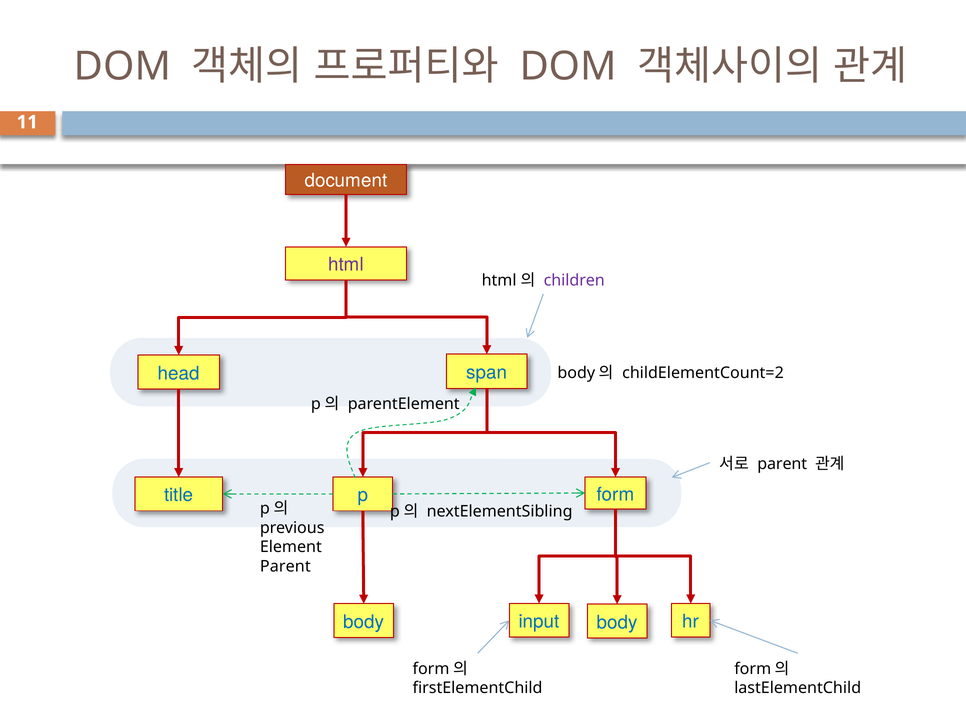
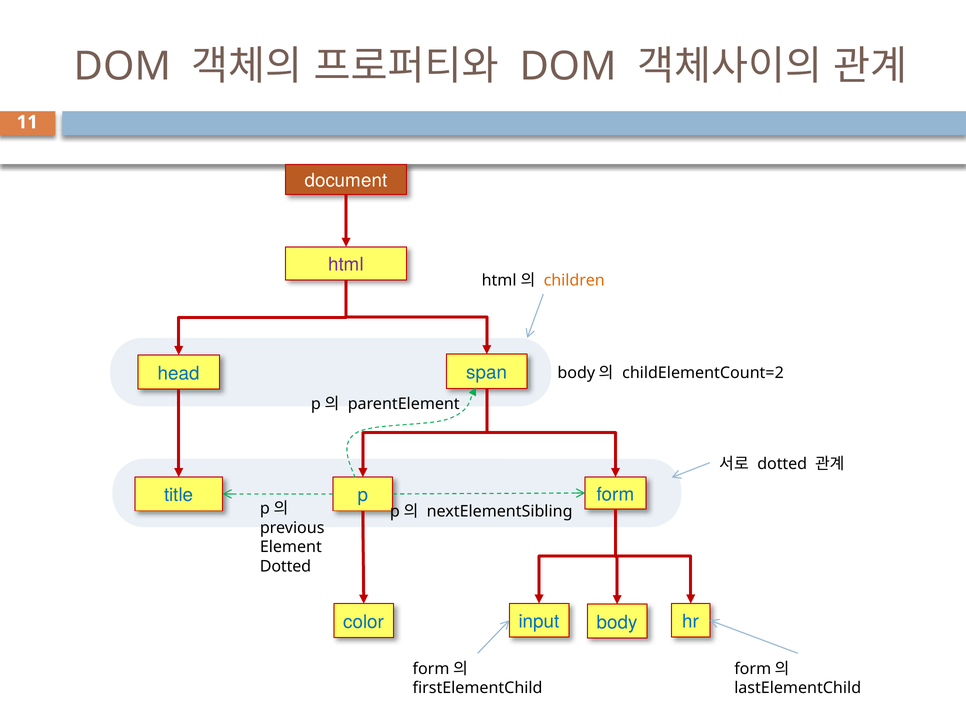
children colour: purple -> orange (574, 281)
parent: parent -> dotted (782, 464)
Parent: Parent -> Dotted (285, 567)
body: body -> color (364, 622)
